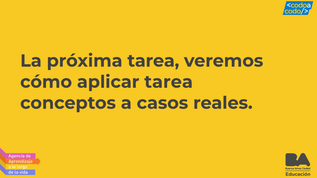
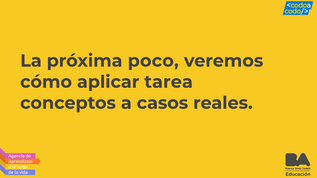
próxima tarea: tarea -> poco (153, 61)
